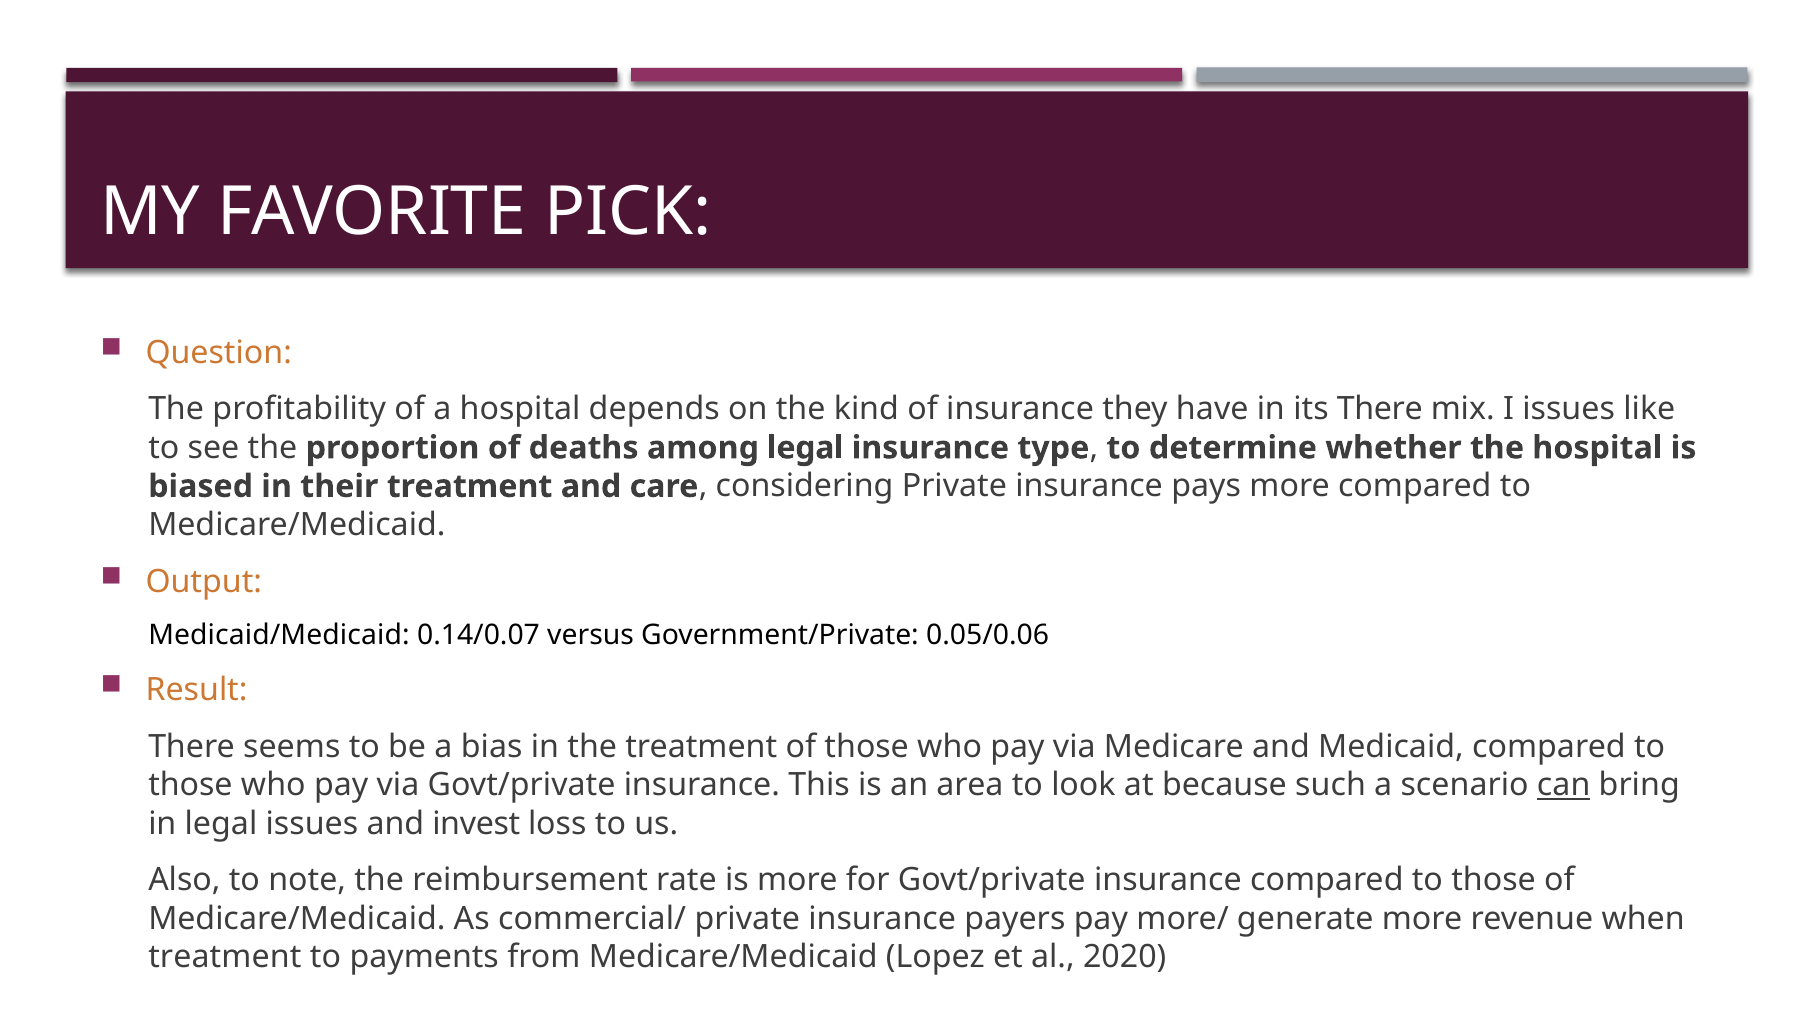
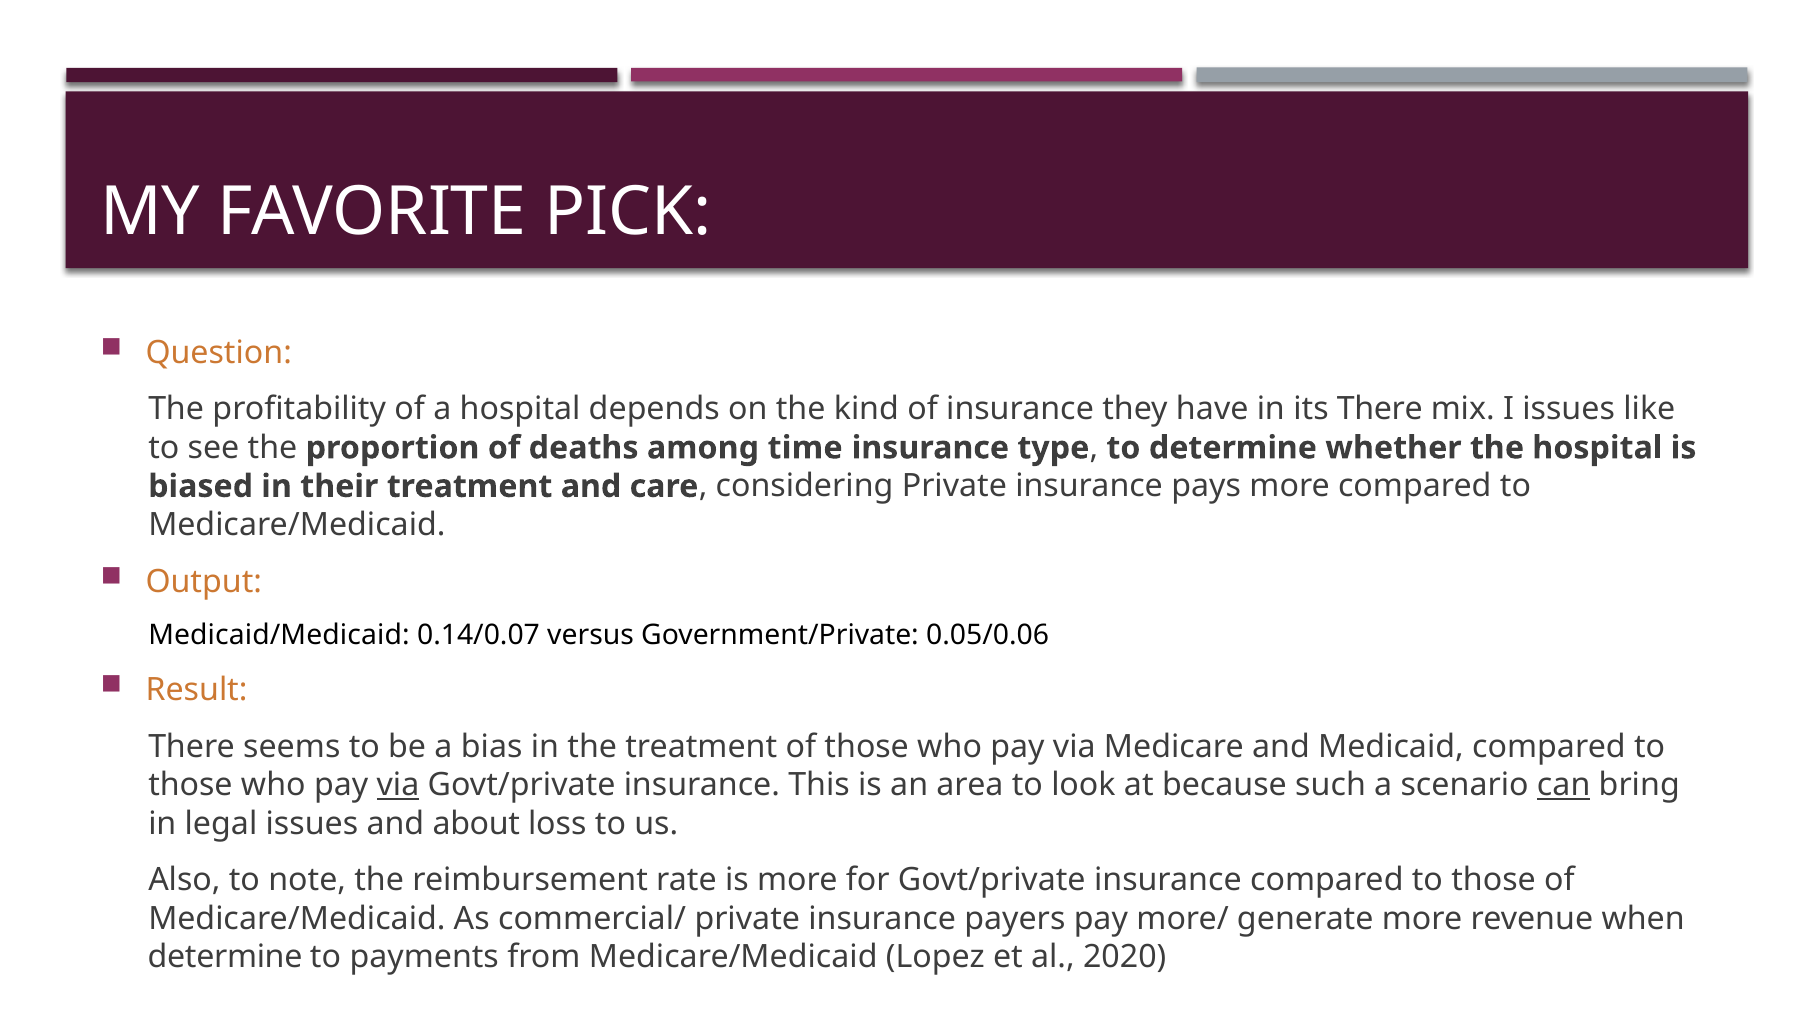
among legal: legal -> time (805, 448)
via underline: none -> present (398, 785)
invest: invest -> about (476, 824)
treatment: treatment -> determine (225, 958)
